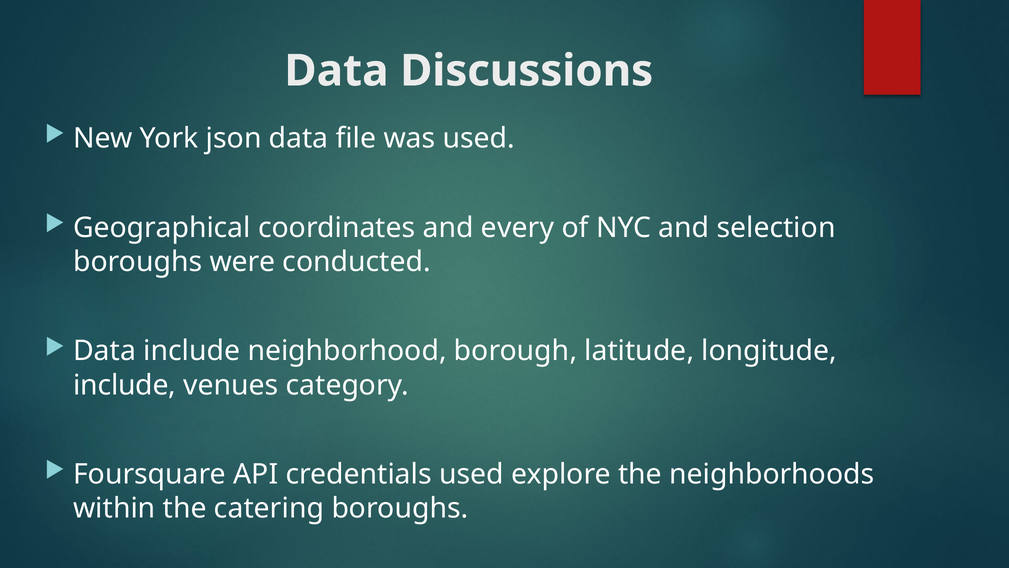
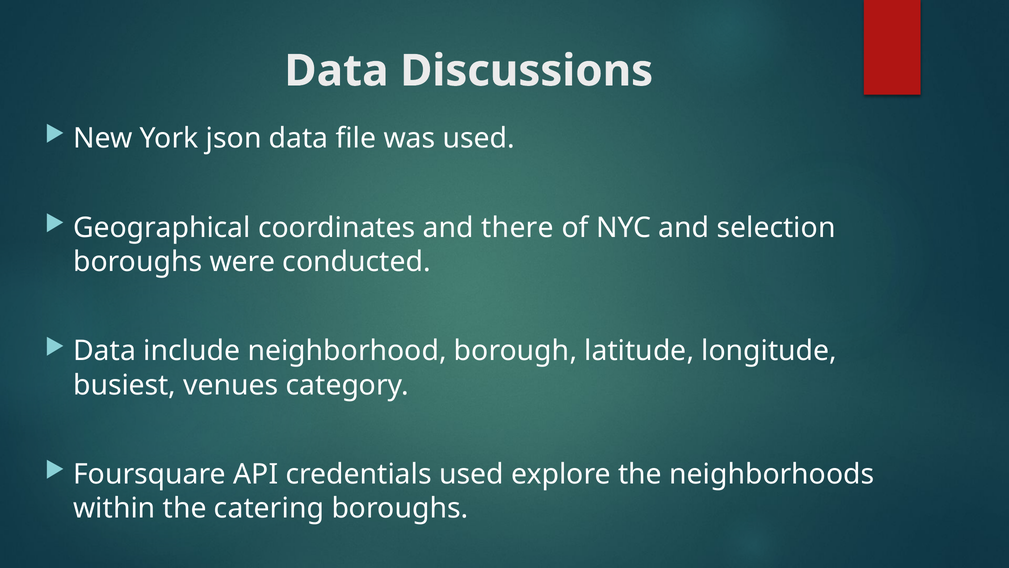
every: every -> there (518, 228)
include: include -> busiest (125, 385)
